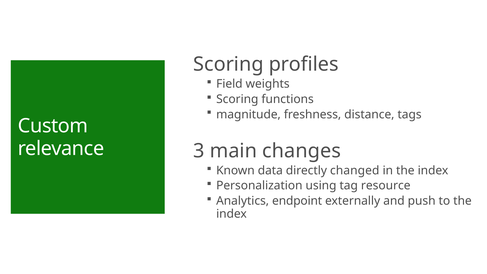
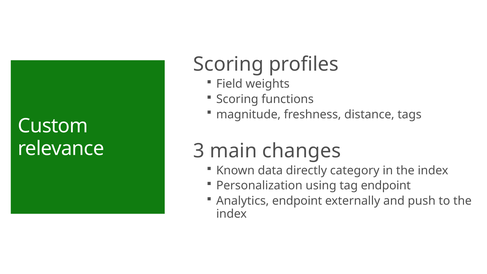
changed: changed -> category (355, 170)
tag resource: resource -> endpoint (386, 186)
